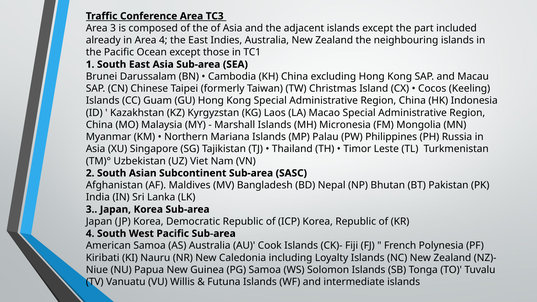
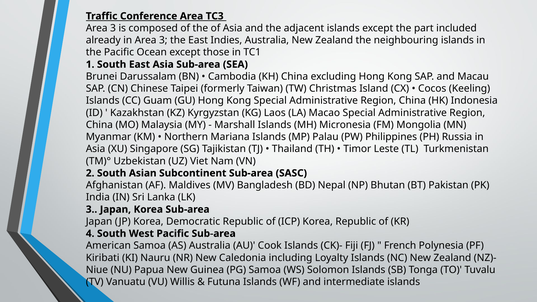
in Area 4: 4 -> 3 (163, 40)
